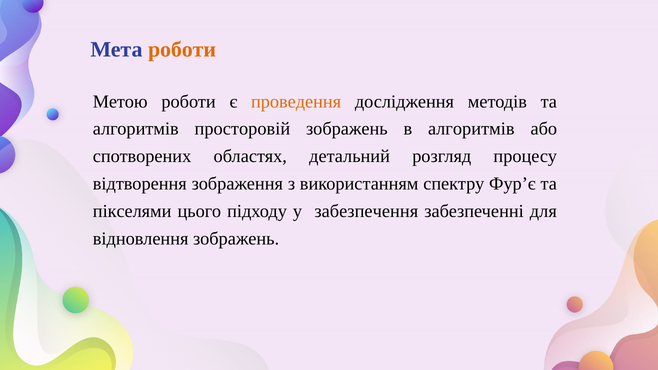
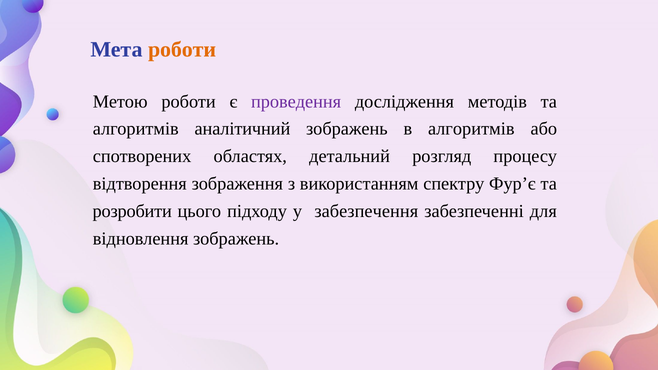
проведення colour: orange -> purple (296, 102)
просторовій: просторовій -> аналітичний (242, 129)
пікселями: пікселями -> розробити (132, 211)
